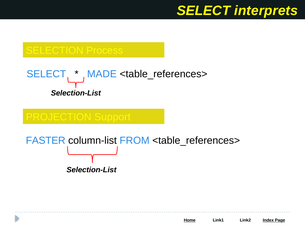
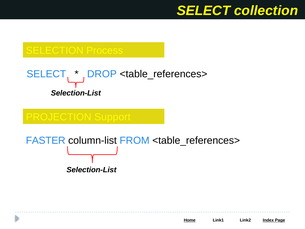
interprets: interprets -> collection (266, 11)
MADE: MADE -> DROP (102, 74)
